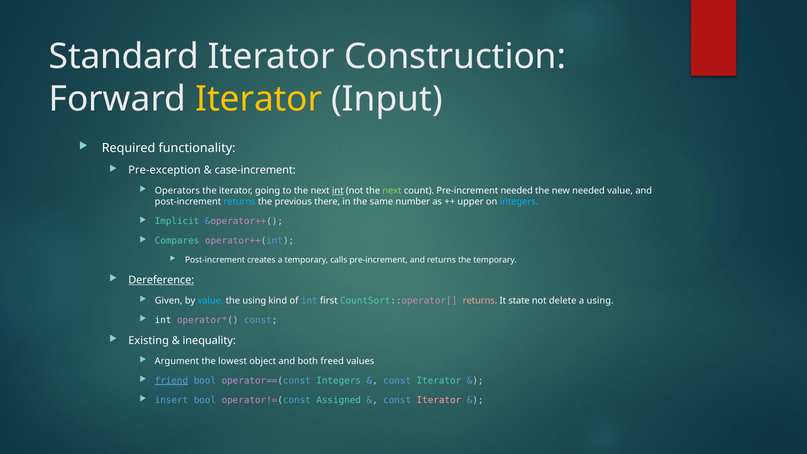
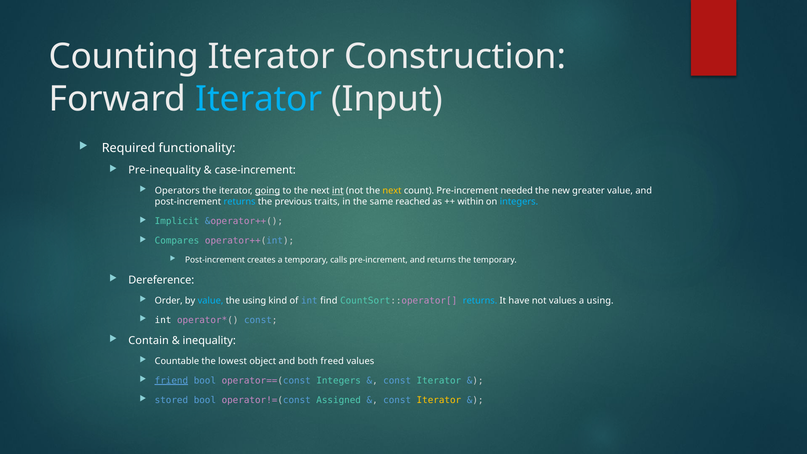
Standard: Standard -> Counting (124, 57)
Iterator colour: yellow -> light blue (259, 99)
Pre-exception: Pre-exception -> Pre-inequality (165, 170)
going underline: none -> present (268, 191)
next colour: light green -> yellow (392, 191)
new needed: needed -> greater (588, 191)
there: there -> traits (327, 202)
number: number -> reached (413, 202)
upper: upper -> within (471, 202)
Dereference underline: present -> none (161, 280)
Given: Given -> Order (169, 300)
first: first -> find (329, 300)
returns colour: pink -> light blue (480, 300)
state: state -> have (519, 300)
not delete: delete -> values (563, 300)
Existing: Existing -> Contain (149, 341)
Argument: Argument -> Countable (177, 361)
insert: insert -> stored (171, 400)
Iterator colour: pink -> yellow (439, 400)
